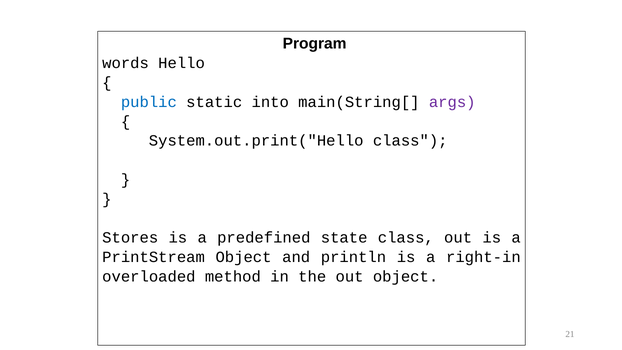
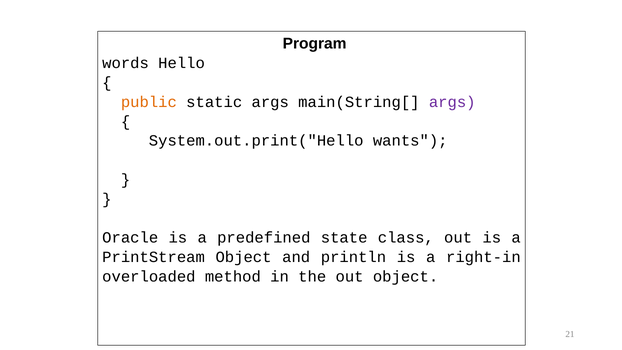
public colour: blue -> orange (149, 102)
static into: into -> args (270, 102)
System.out.print("Hello class: class -> wants (410, 141)
Stores: Stores -> Oracle (130, 238)
